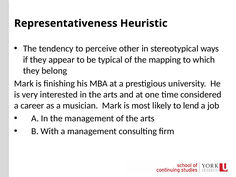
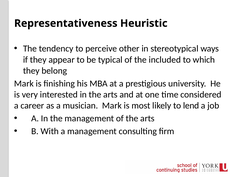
mapping: mapping -> included (165, 60)
